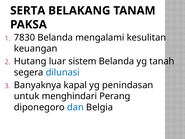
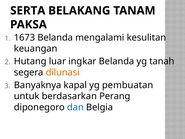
7830: 7830 -> 1673 (25, 37)
sistem: sistem -> ingkar (82, 61)
dilunasi colour: blue -> orange (63, 72)
penindasan: penindasan -> pembuatan (128, 85)
menghindari: menghindari -> berdasarkan (69, 96)
